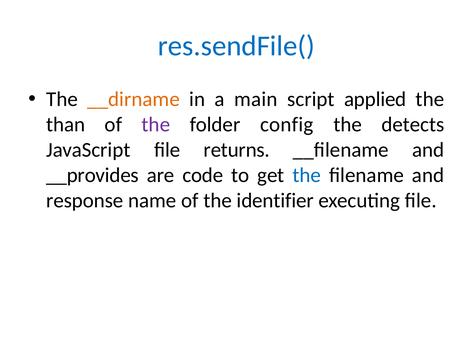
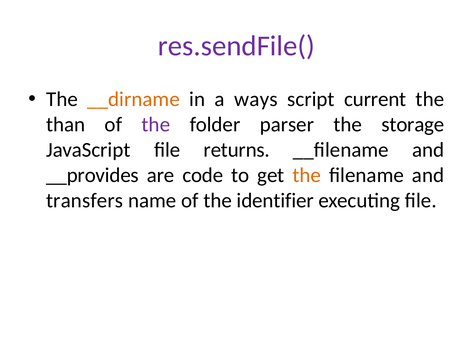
res.sendFile( colour: blue -> purple (236, 46)
main: main -> ways (256, 99)
applied: applied -> current (375, 99)
config: config -> parser (287, 124)
detects: detects -> storage (413, 124)
the colour: blue -> orange (307, 175)
response: response -> transfers (85, 200)
